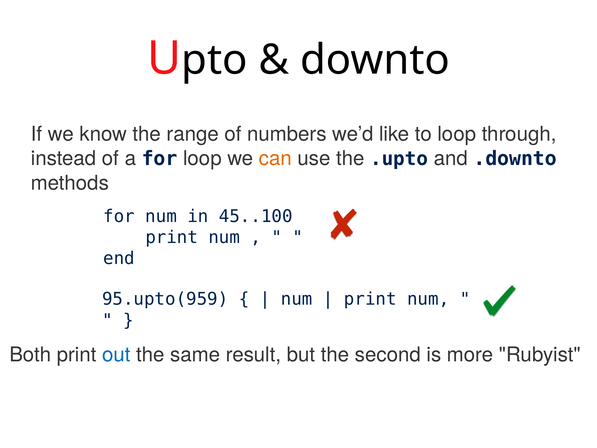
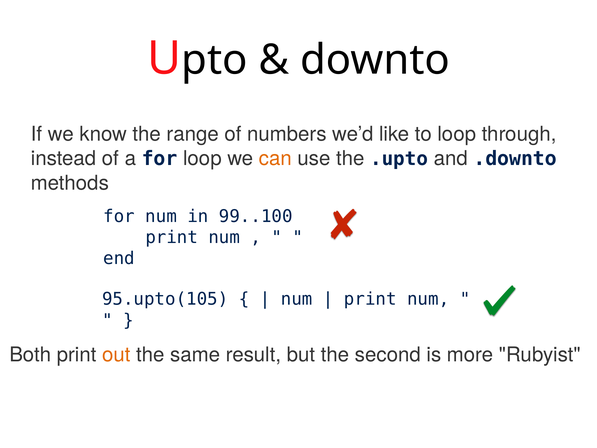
45..100: 45..100 -> 99..100 (256, 216)
95.upto(959: 95.upto(959 -> 95.upto(105 (165, 299)
out colour: blue -> orange (116, 355)
